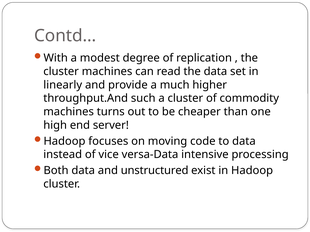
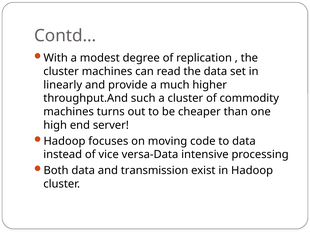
unstructured: unstructured -> transmission (155, 171)
